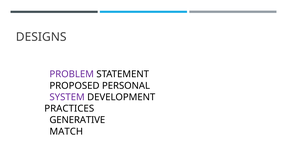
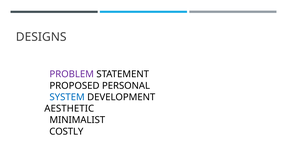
SYSTEM colour: purple -> blue (67, 97)
PRACTICES: PRACTICES -> AESTHETIC (69, 109)
GENERATIVE: GENERATIVE -> MINIMALIST (77, 120)
MATCH: MATCH -> COSTLY (66, 132)
